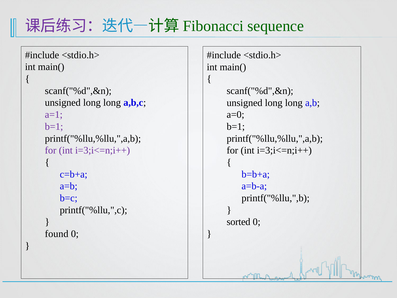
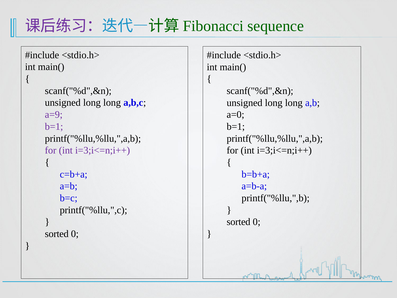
a=1: a=1 -> a=9 (54, 115)
found: found -> sorted (57, 234)
